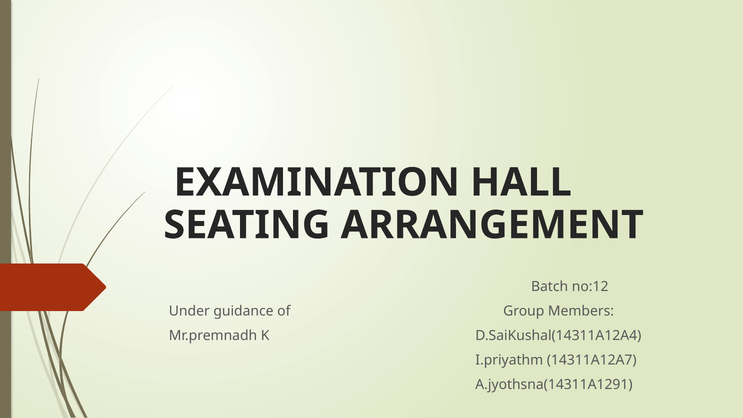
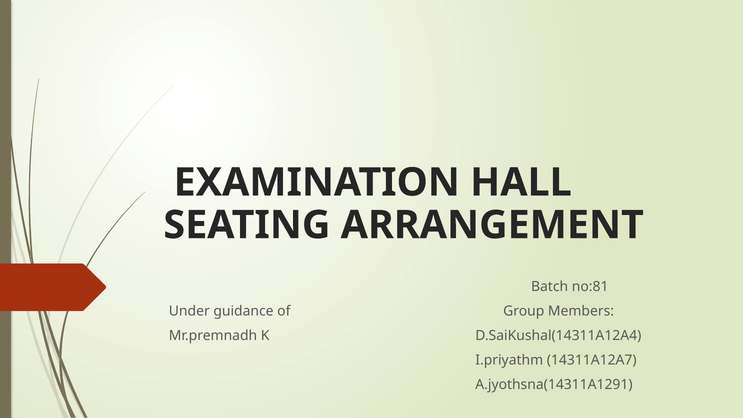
no:12: no:12 -> no:81 (590, 287)
